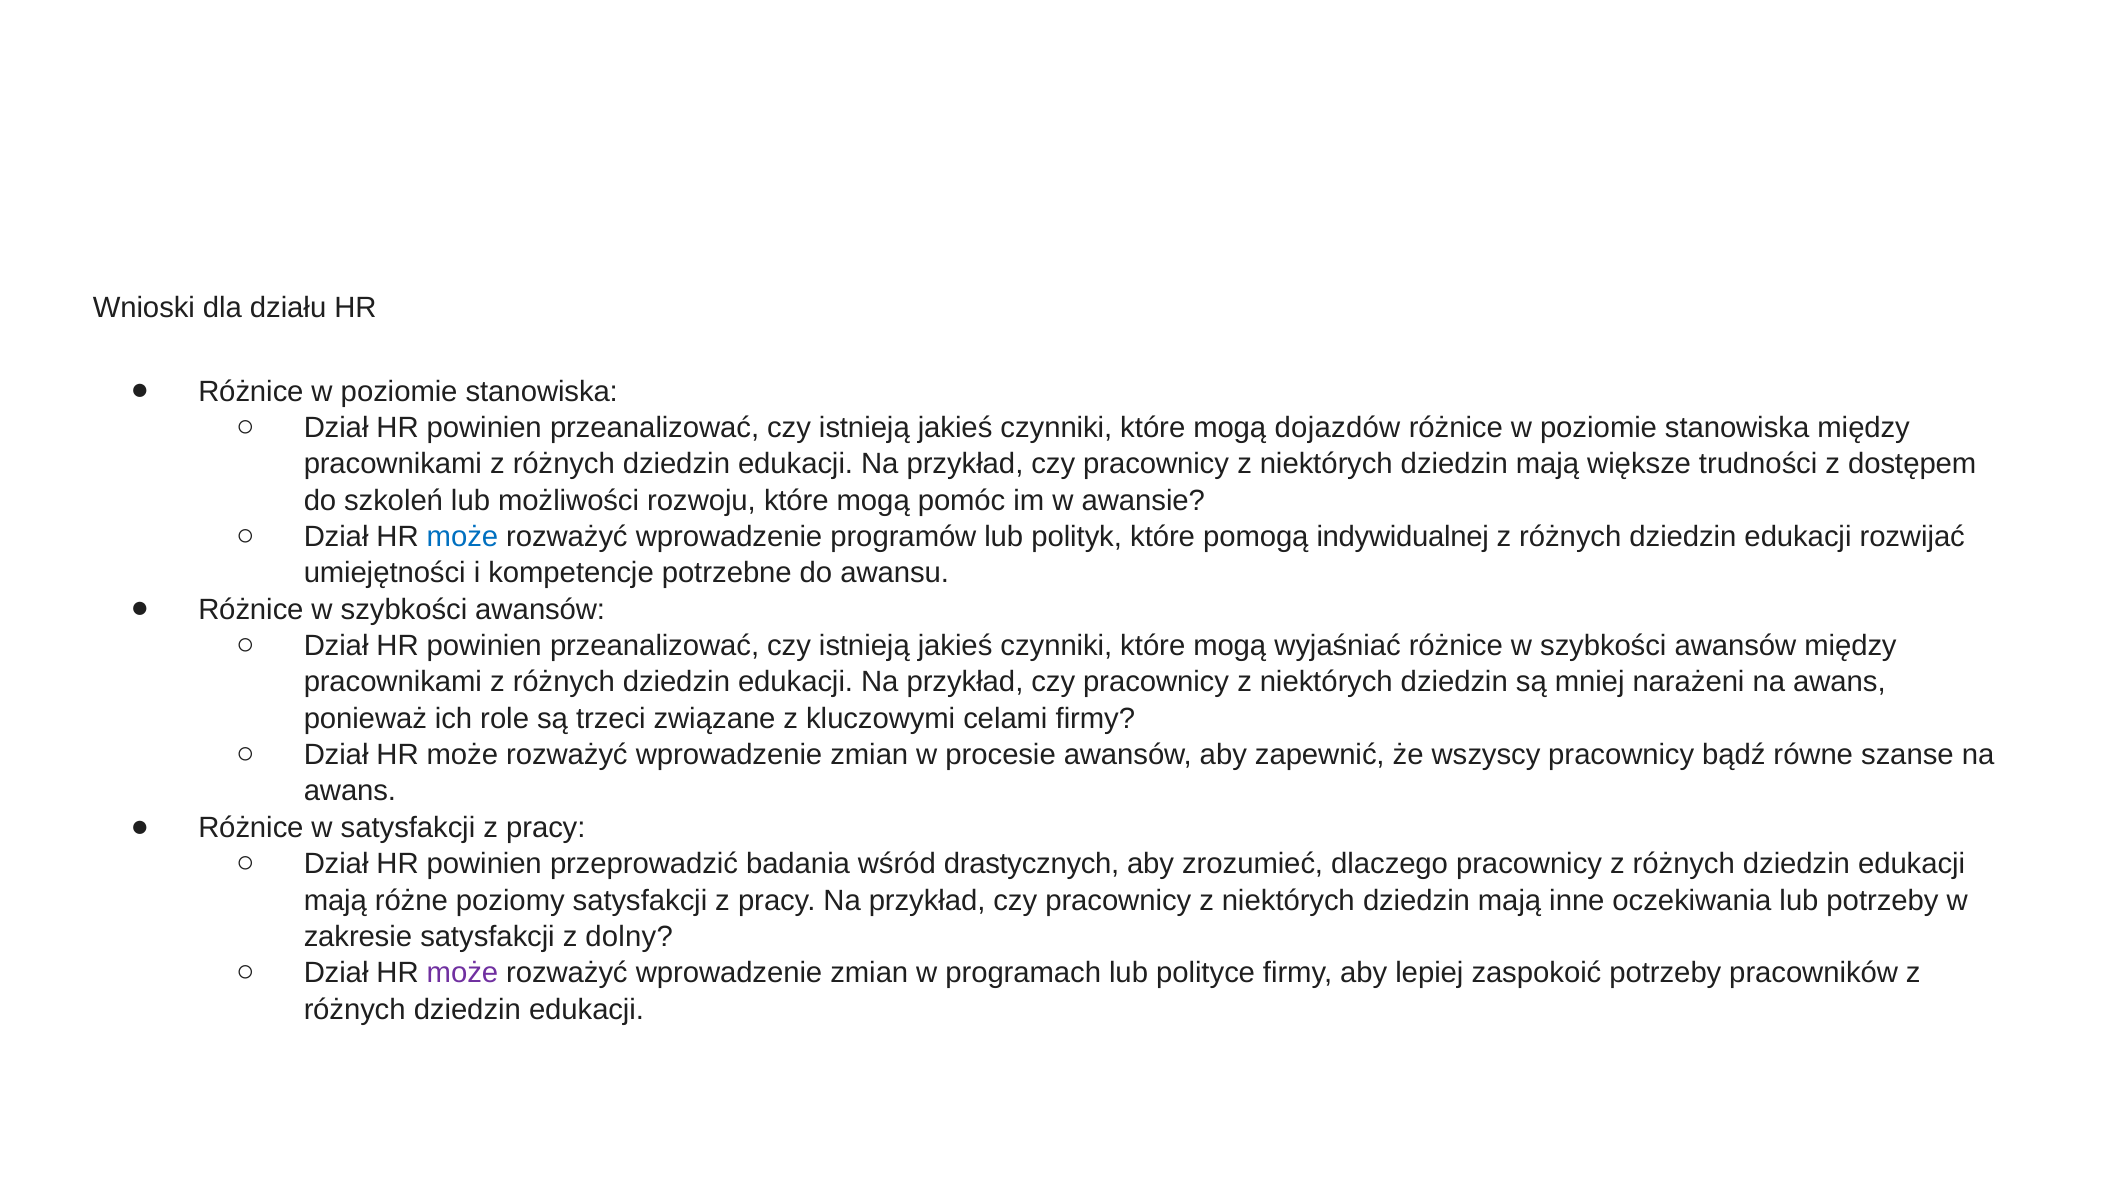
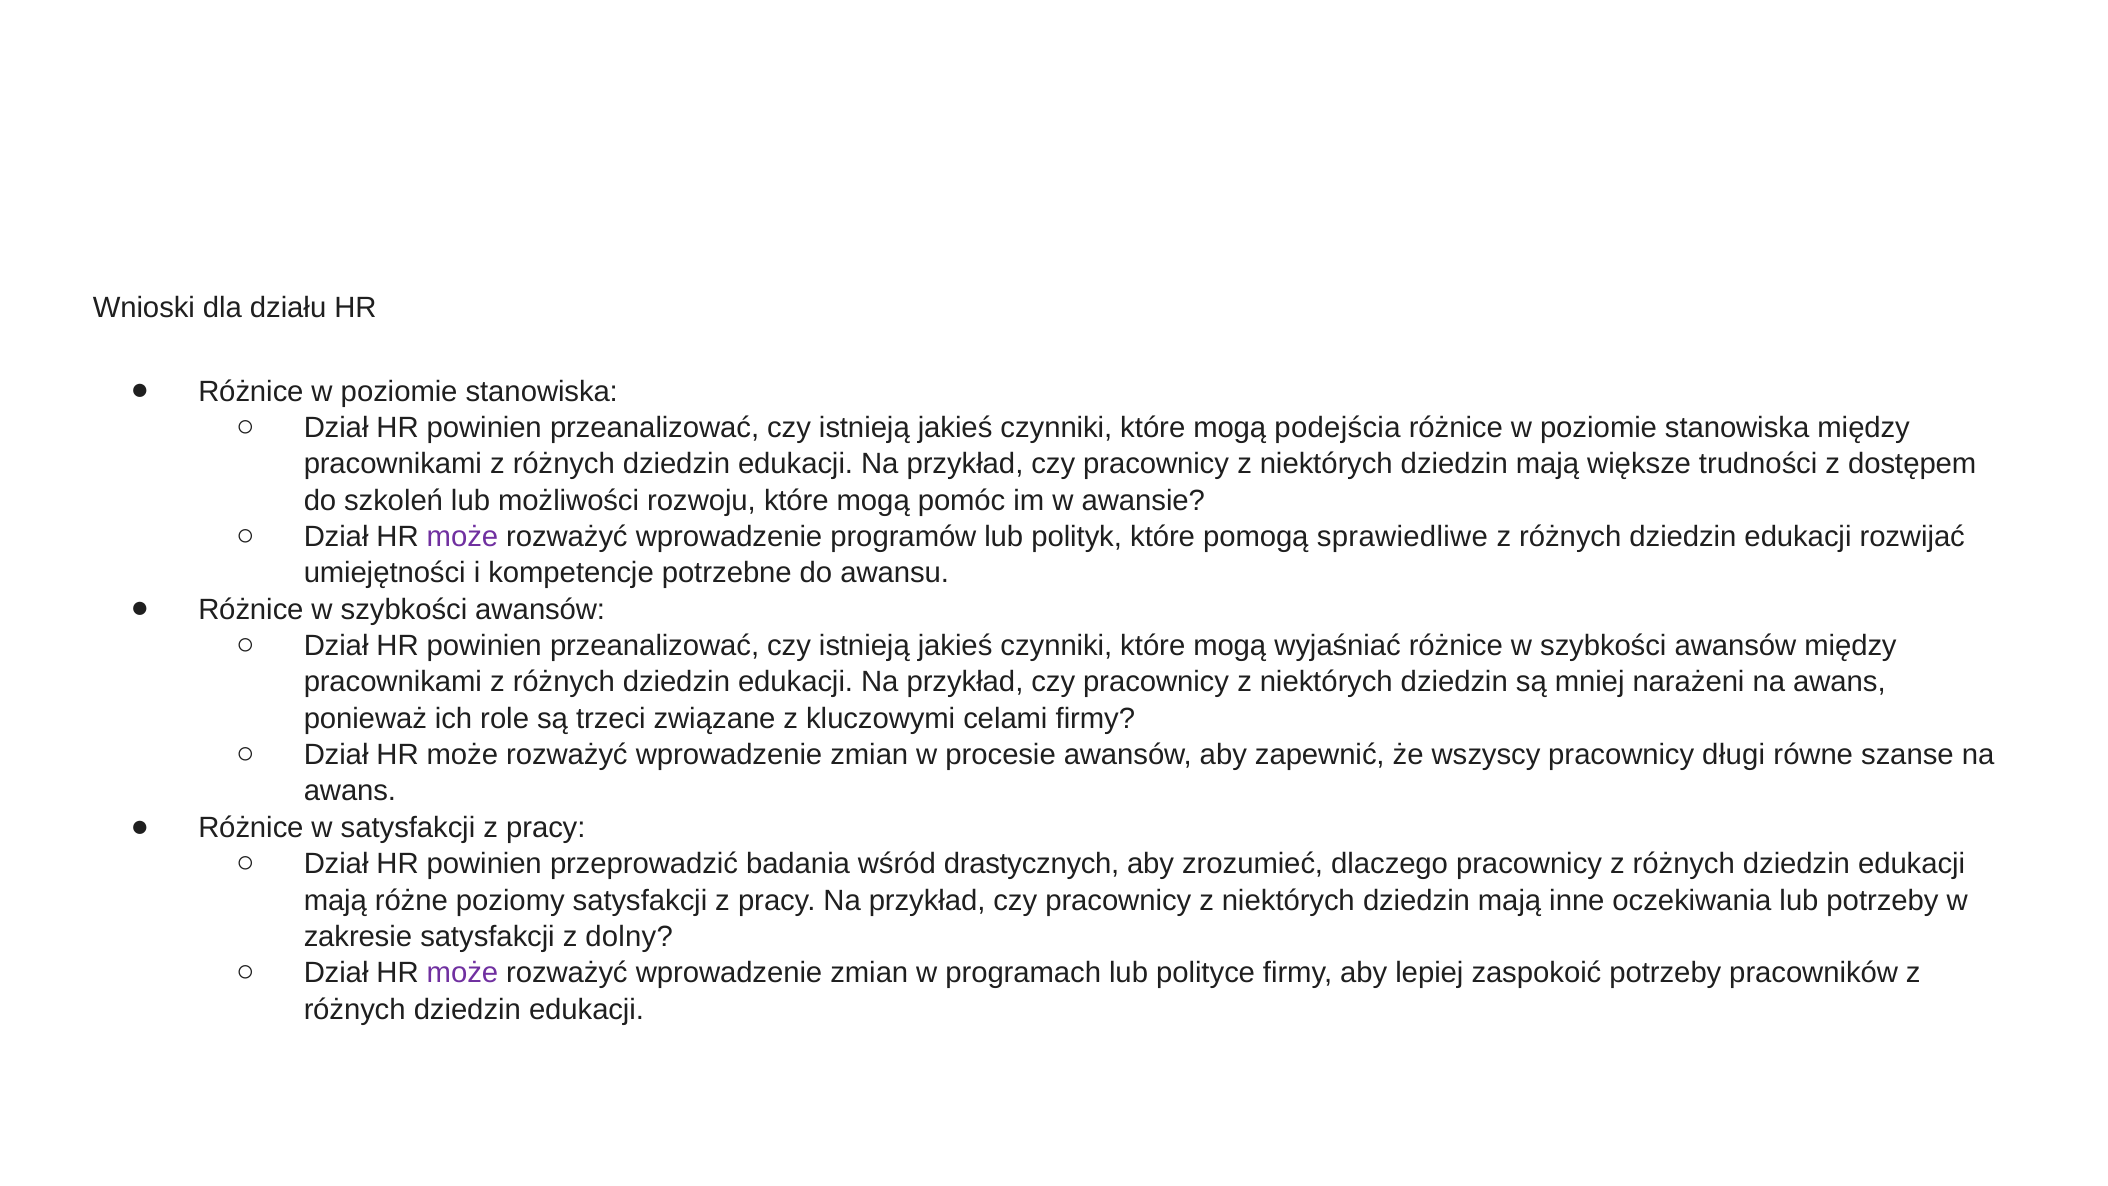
dojazdów: dojazdów -> podejścia (1337, 428)
może colour: blue -> purple (462, 537)
indywidualnej: indywidualnej -> sprawiedliwe (1402, 537)
bądź: bądź -> długi (1734, 755)
